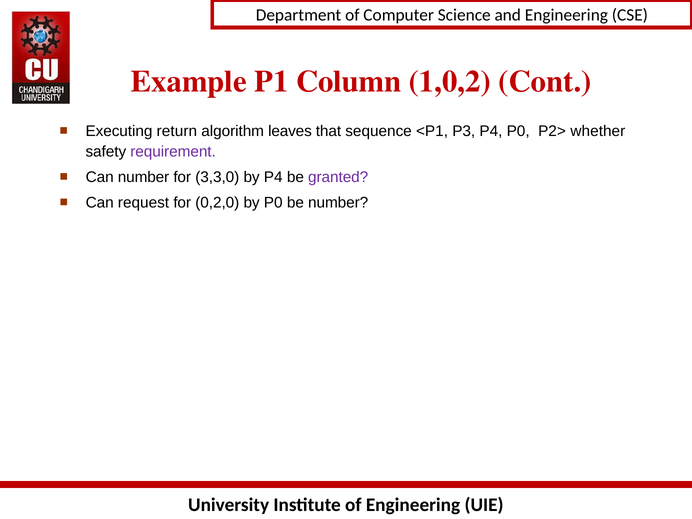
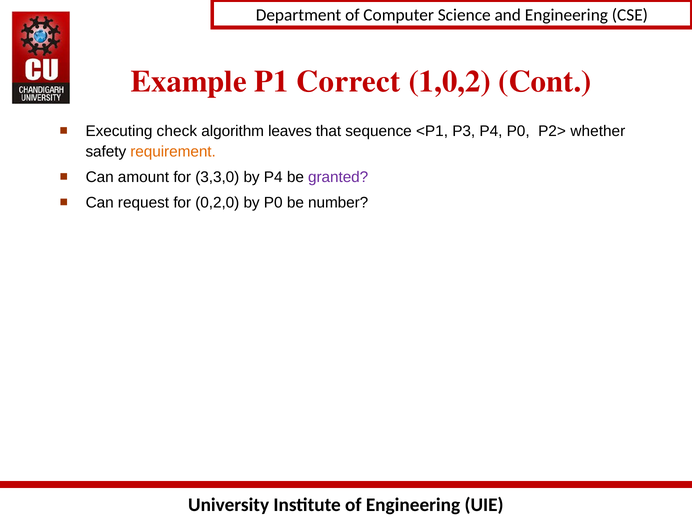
Column: Column -> Correct (348, 82)
return: return -> check (177, 131)
requirement colour: purple -> orange (173, 152)
Can number: number -> amount (143, 177)
